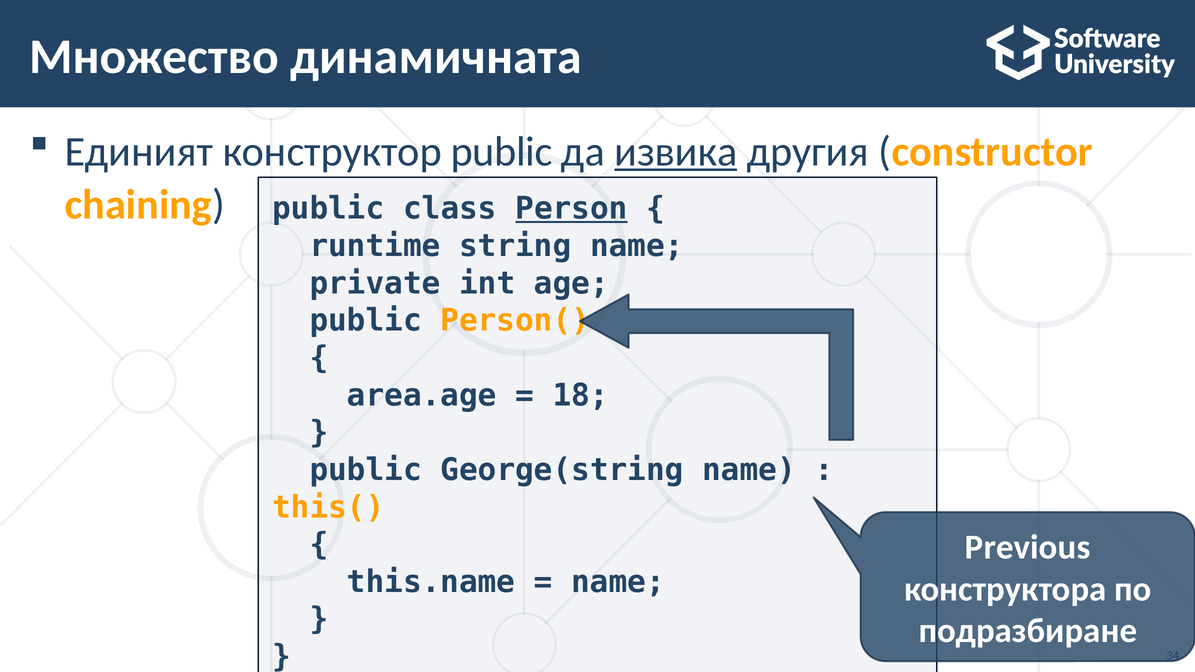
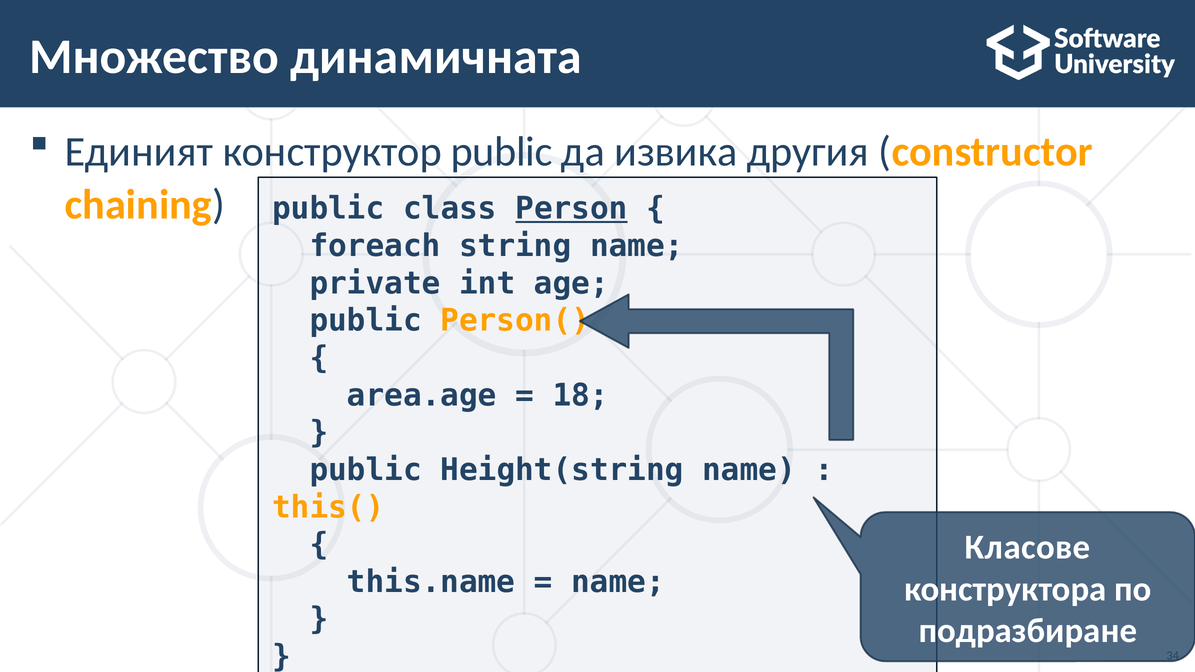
извика underline: present -> none (676, 152)
runtime: runtime -> foreach (375, 246)
George(string: George(string -> Height(string (562, 470)
Previous: Previous -> Класове (1028, 547)
